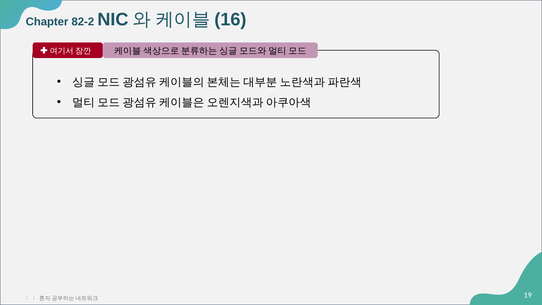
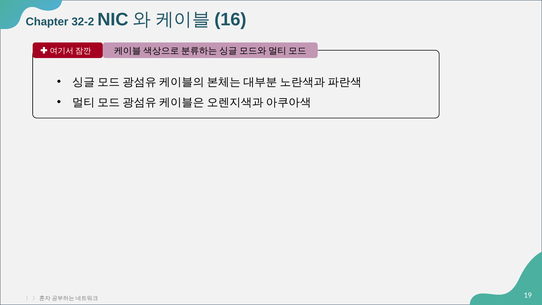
82-2: 82-2 -> 32-2 (83, 22)
